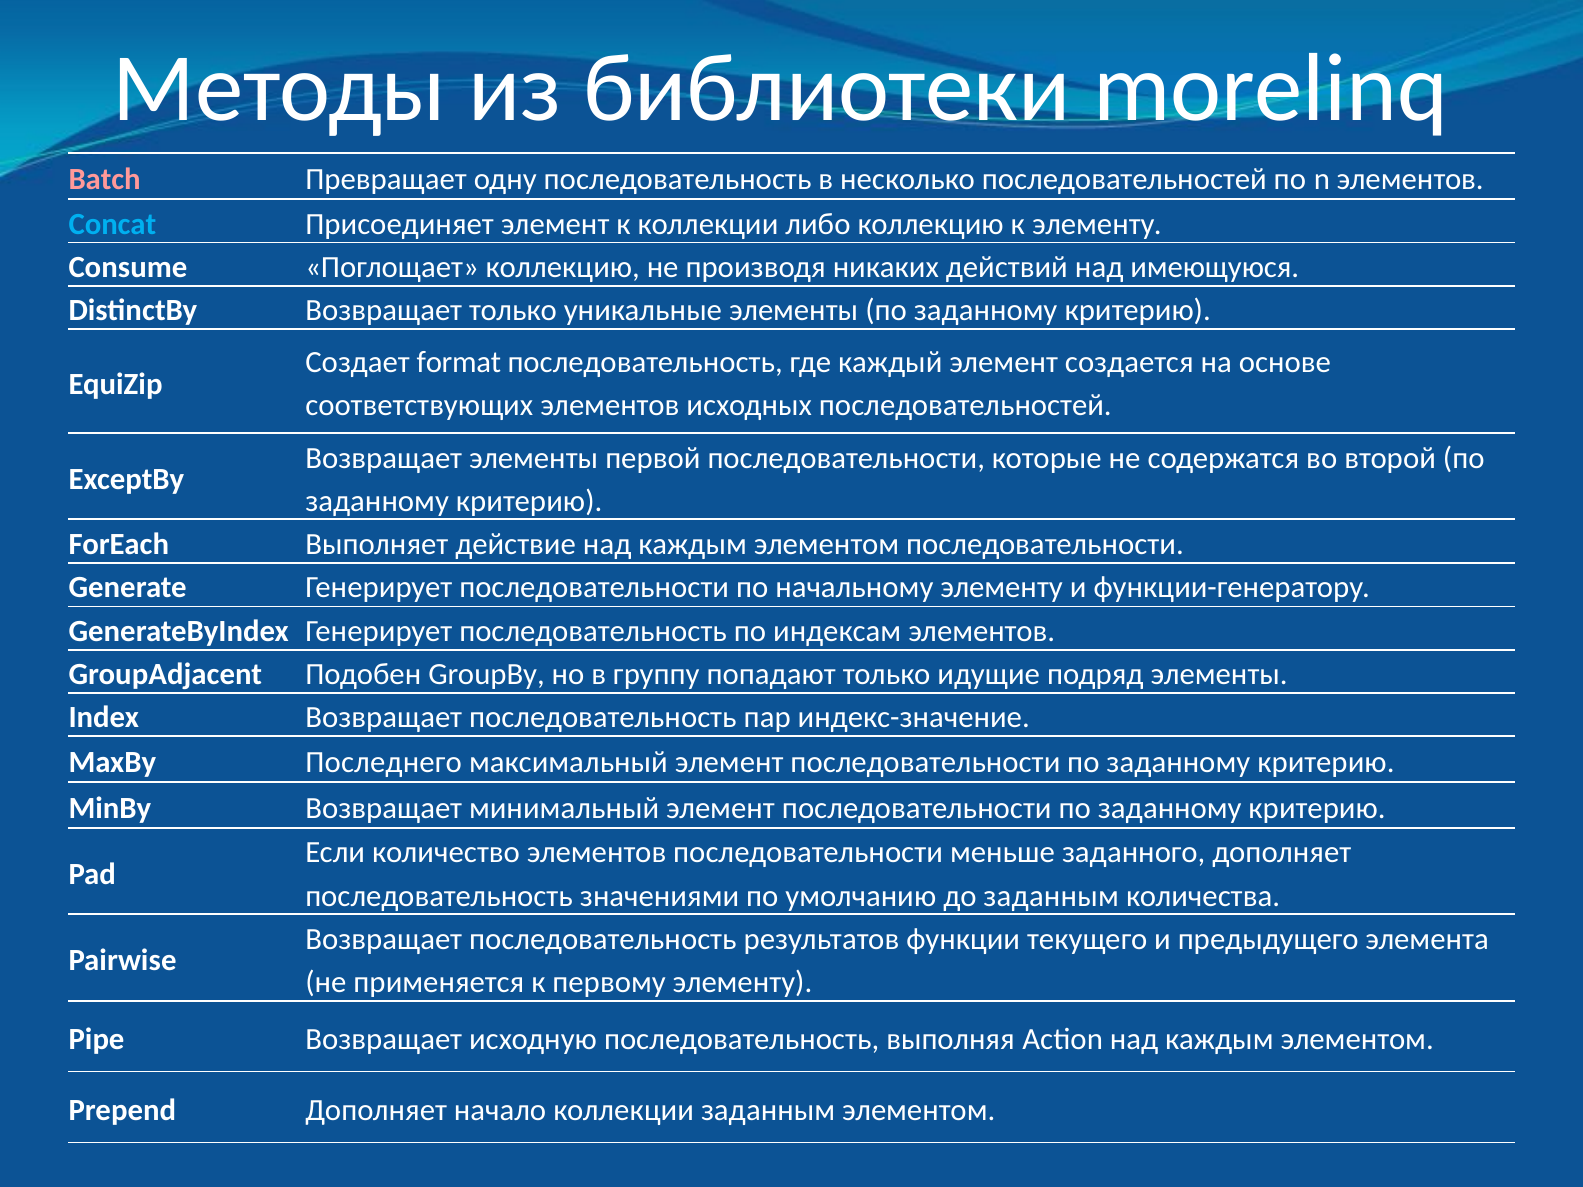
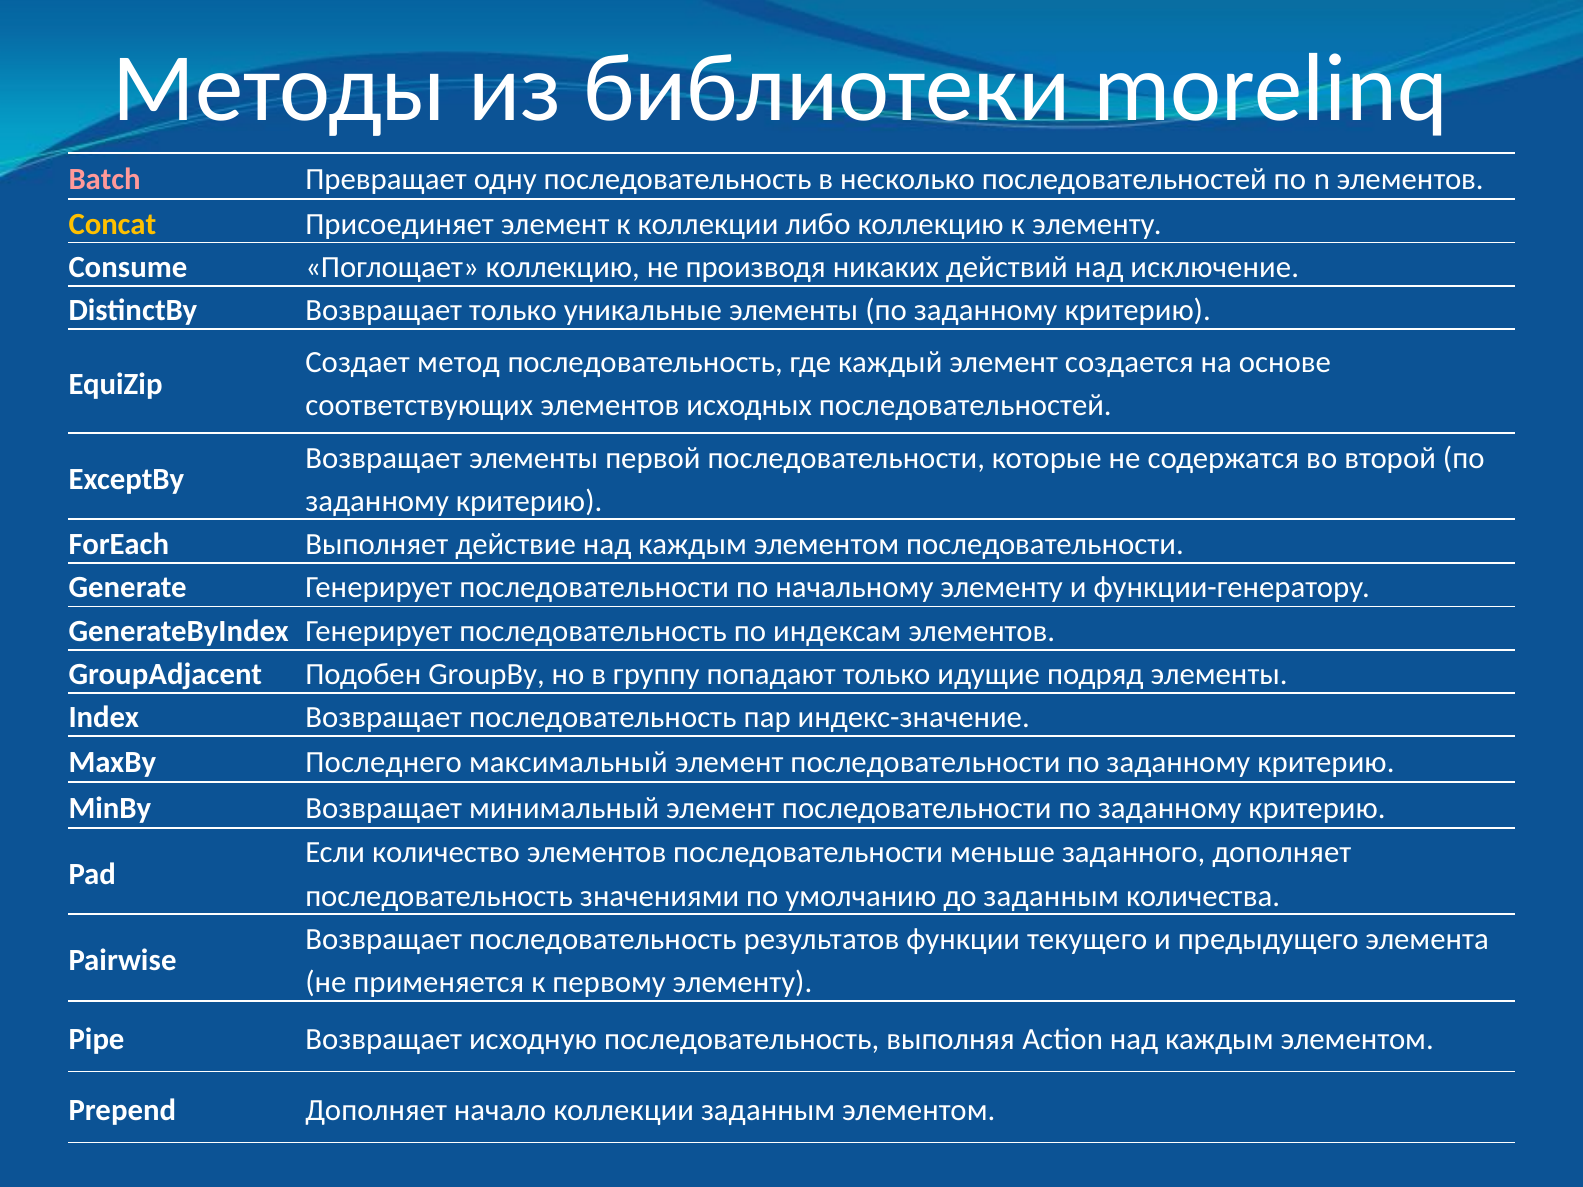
Concat colour: light blue -> yellow (112, 224)
имеющуюся: имеющуюся -> исключение (1215, 267)
format: format -> метод (459, 363)
